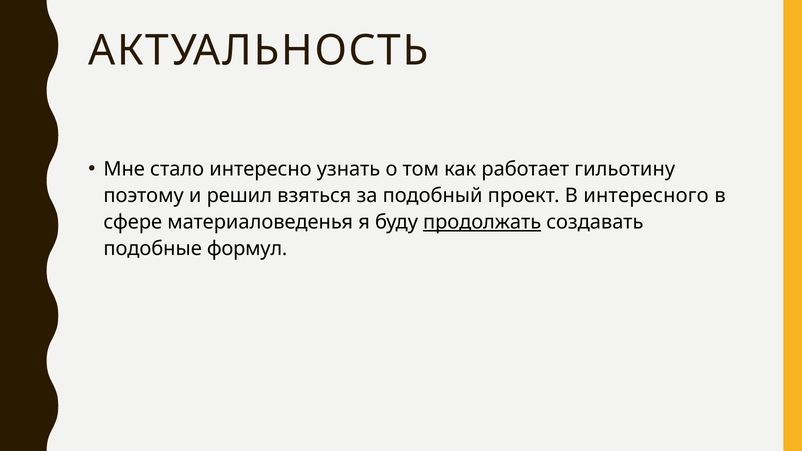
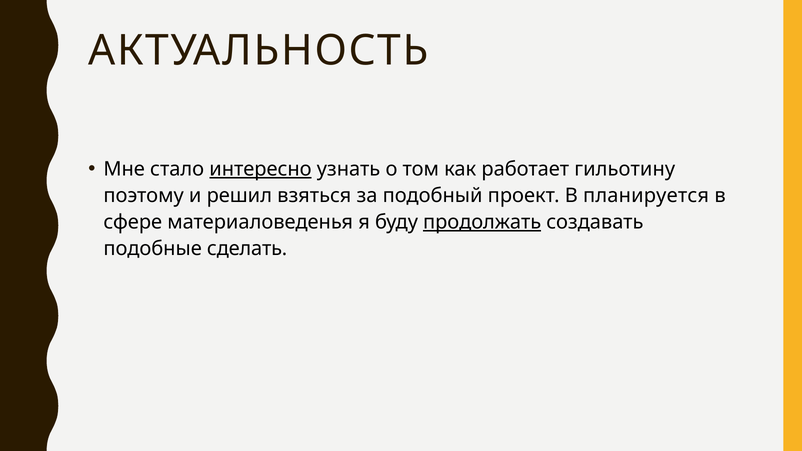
интересно underline: none -> present (260, 169)
интересного: интересного -> планируется (646, 196)
формул: формул -> сделать (247, 249)
